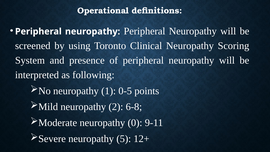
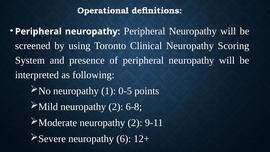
Moderate neuropathy 0: 0 -> 2 (135, 123)
5: 5 -> 6 (124, 139)
